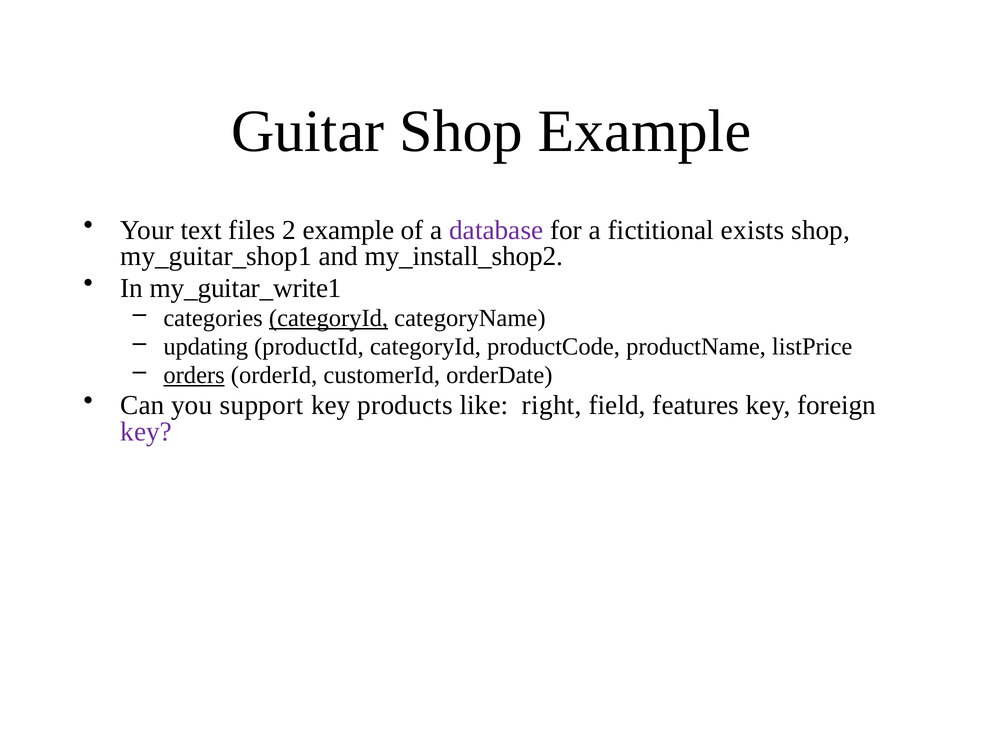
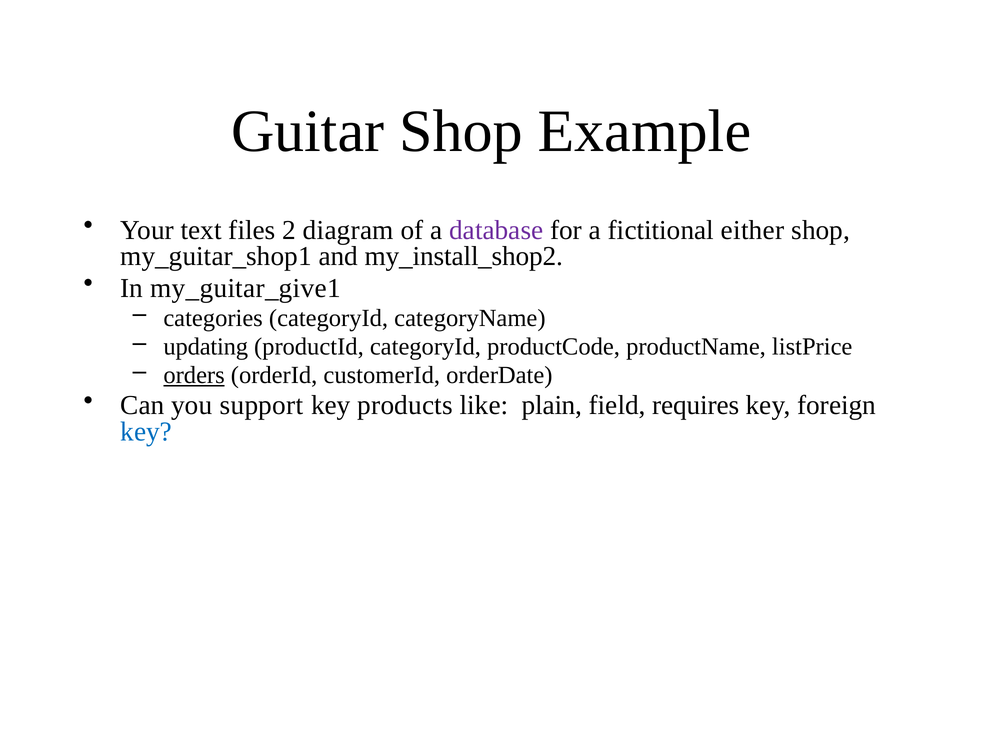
2 example: example -> diagram (348, 230)
exists: exists -> either (753, 230)
my_guitar_write1: my_guitar_write1 -> my_guitar_give1 (246, 288)
categoryId underline: present -> none (329, 318)
right: right -> plain (552, 405)
features: features -> requires (696, 405)
key colour: purple -> blue (146, 431)
